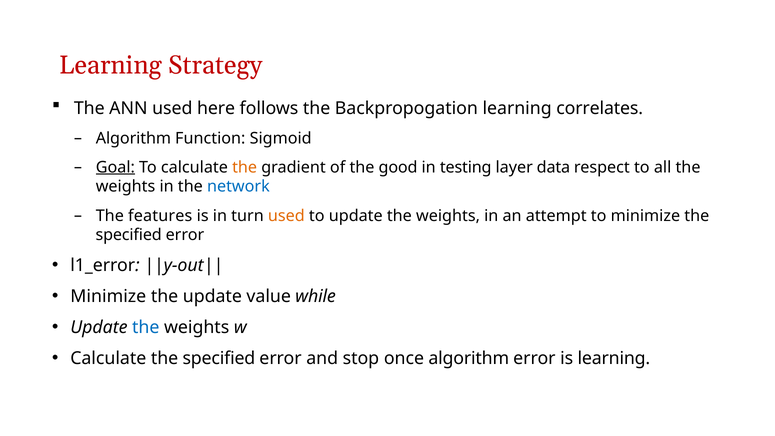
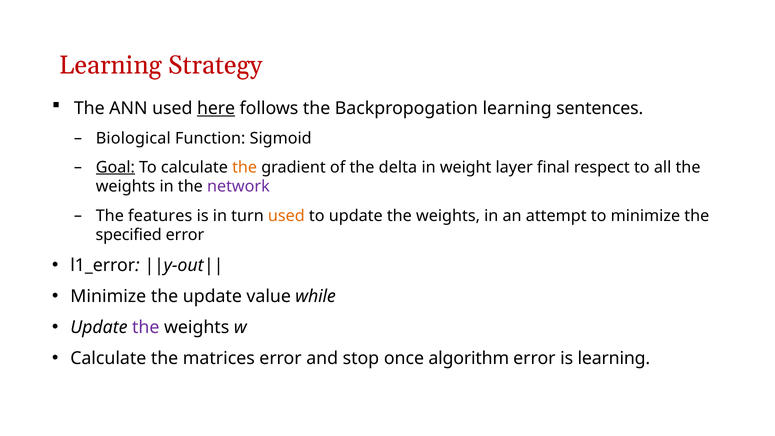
here underline: none -> present (216, 108)
correlates: correlates -> sentences (600, 108)
Algorithm: Algorithm -> Biological (133, 138)
good: good -> delta (398, 167)
testing: testing -> weight (466, 167)
data: data -> final (553, 167)
network colour: blue -> purple (238, 187)
the colour: blue -> purple (146, 327)
Calculate the specified: specified -> matrices (219, 358)
